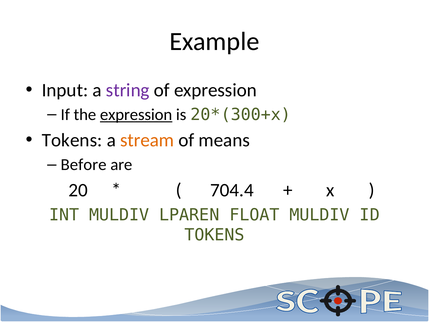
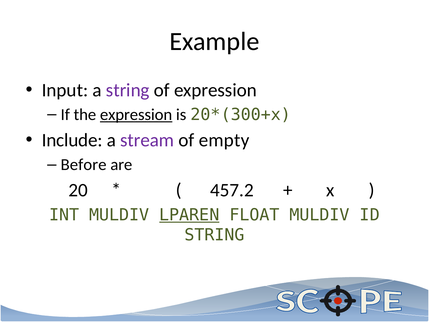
Tokens: Tokens -> Include (72, 140)
stream colour: orange -> purple (147, 140)
means: means -> empty (224, 140)
704.4: 704.4 -> 457.2 (232, 190)
LPAREN underline: none -> present (189, 215)
TOKENS: TOKENS -> STRING (215, 235)
